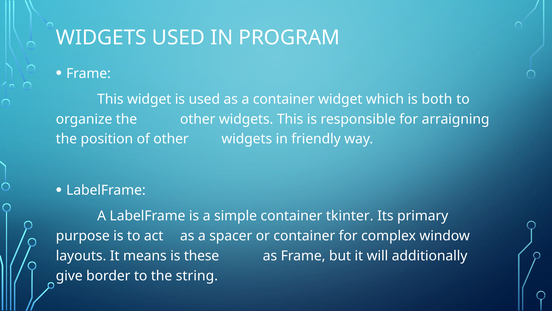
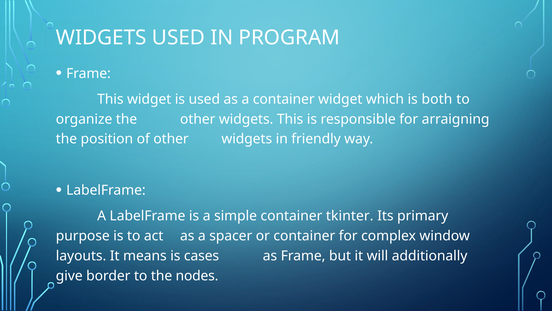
these: these -> cases (202, 255)
string: string -> nodes (197, 275)
